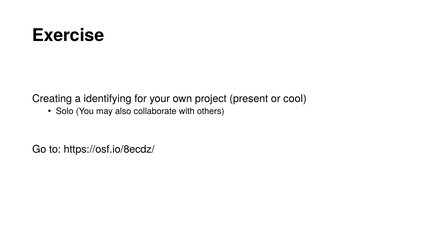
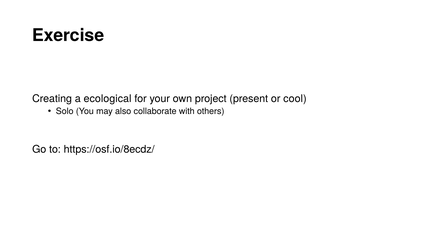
identifying: identifying -> ecological (108, 99)
